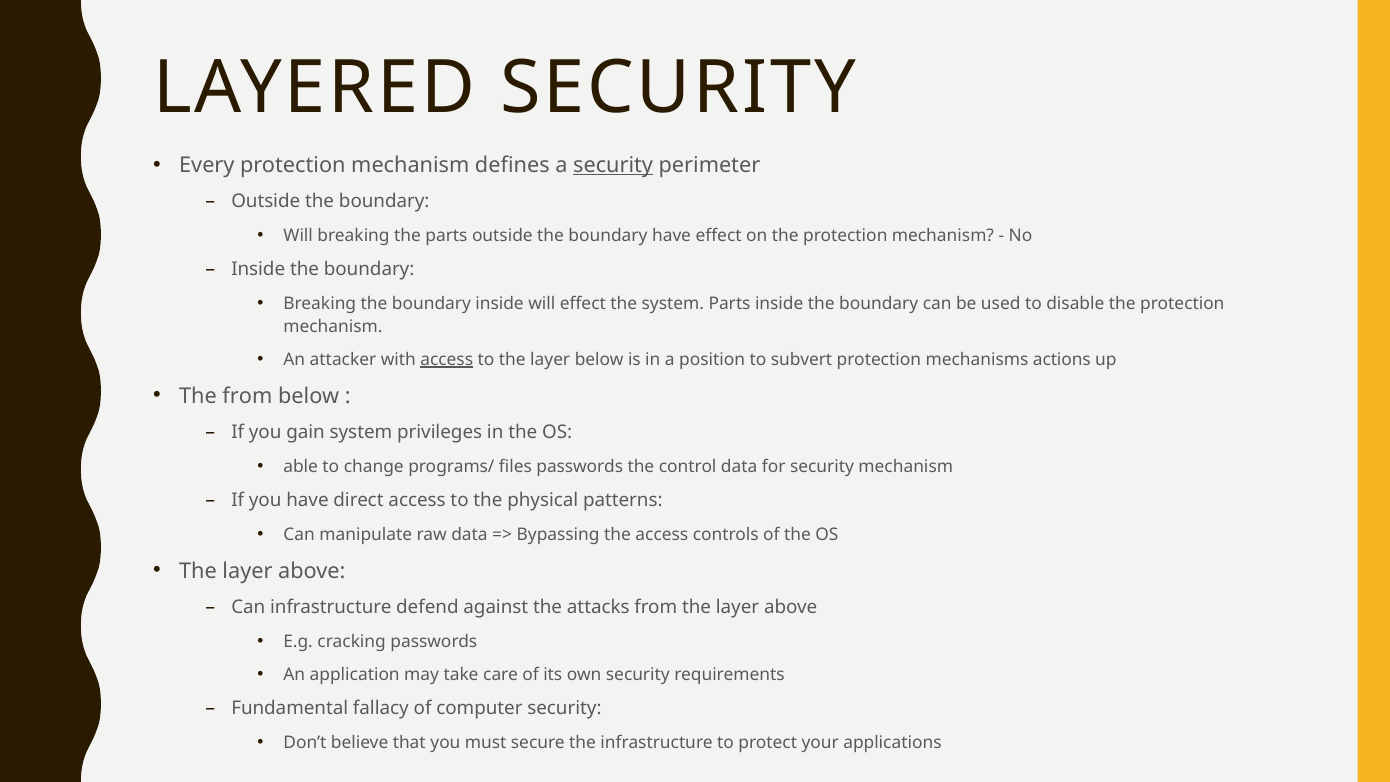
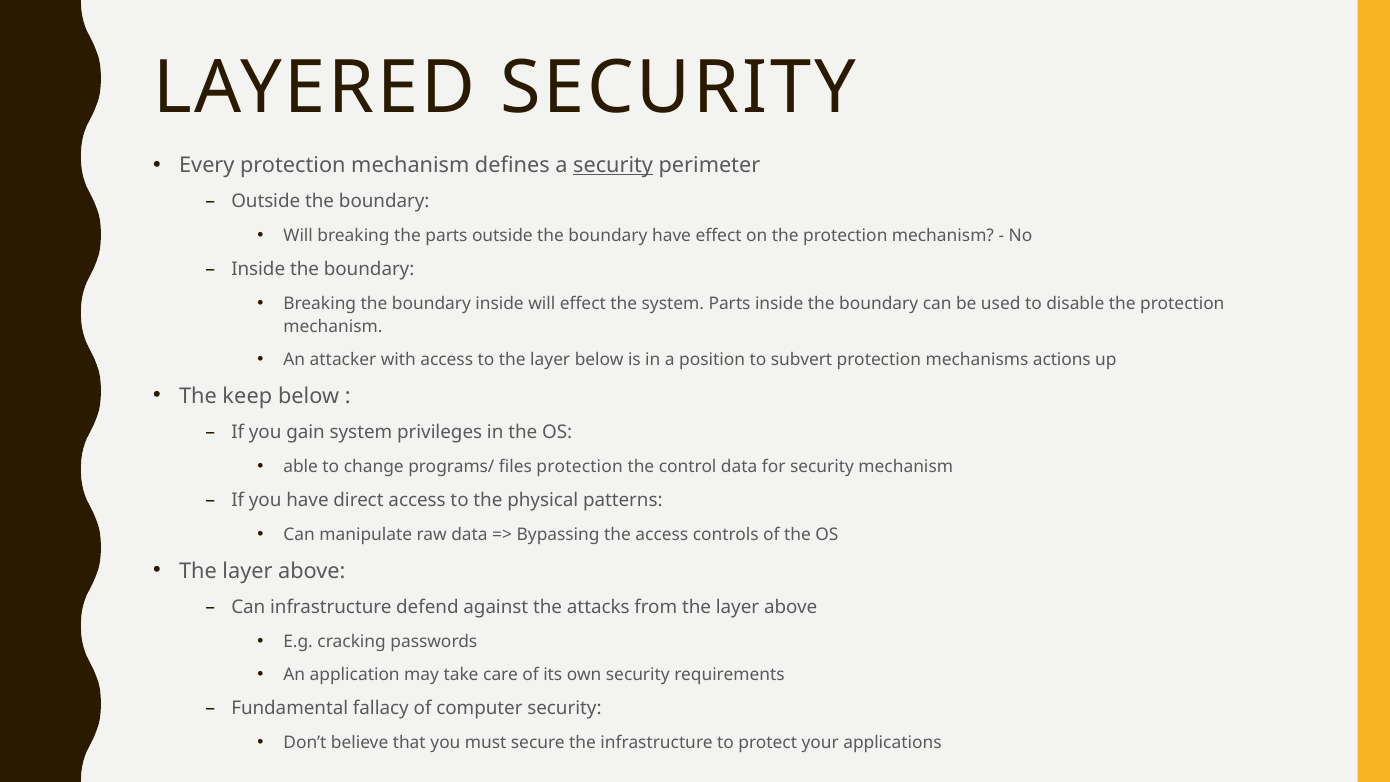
access underline: present -> none (447, 359)
The from: from -> keep (247, 396)
files passwords: passwords -> protection (580, 466)
